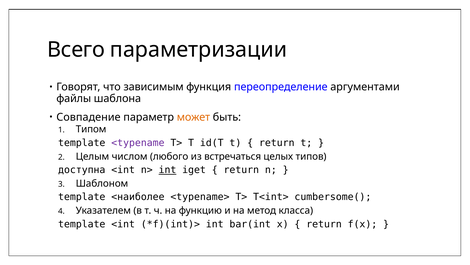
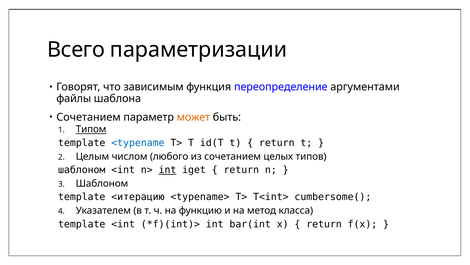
Совпадение: Совпадение -> Сочетанием (89, 117)
Типом underline: none -> present (91, 129)
<typename colour: purple -> blue (138, 143)
из встречаться: встречаться -> сочетанием (233, 156)
доступна: доступна -> шаблоном (82, 170)
<наиболее: <наиболее -> <итерацию (138, 197)
